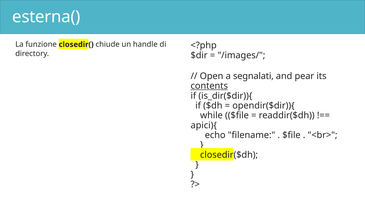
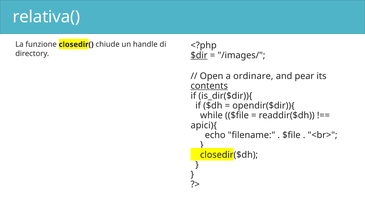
esterna(: esterna( -> relativa( (46, 17)
$dir underline: none -> present (199, 55)
segnalati: segnalati -> ordinare (253, 76)
